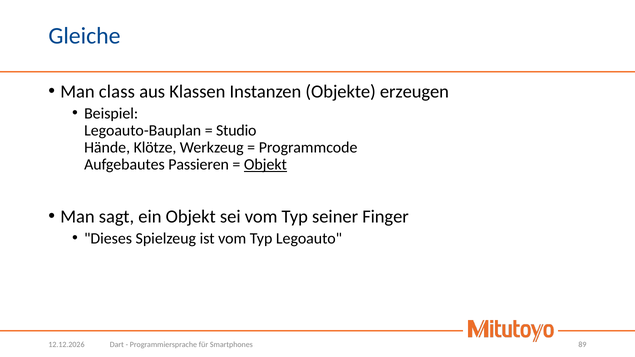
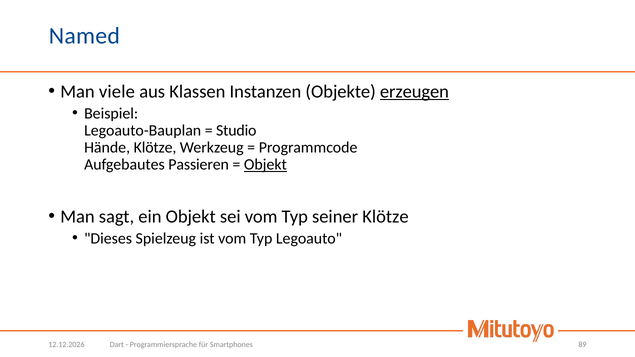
Gleiche: Gleiche -> Named (84, 36)
class: class -> viele (117, 91)
erzeugen underline: none -> present (414, 91)
seiner Finger: Finger -> Klötze (385, 217)
